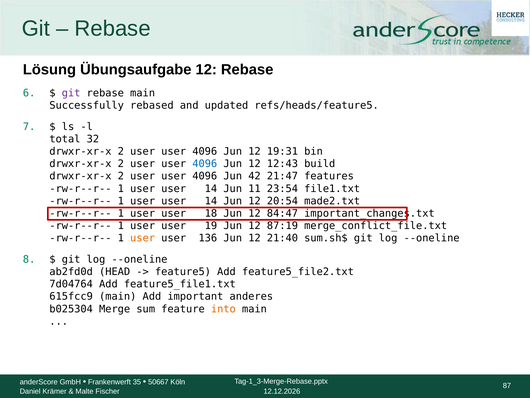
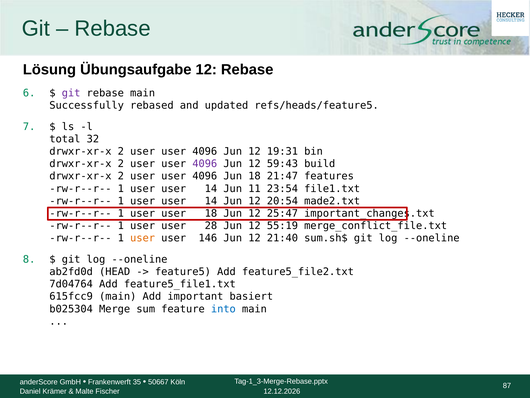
4096 colour: blue -> purple (205, 164)
12:43: 12:43 -> 59:43 (282, 164)
Jun 42: 42 -> 18 (254, 176)
84:47: 84:47 -> 25:47 (282, 213)
19: 19 -> 28 (211, 226)
87:19: 87:19 -> 55:19 (282, 226)
136: 136 -> 146 (208, 238)
anderes: anderes -> basiert (251, 296)
into colour: orange -> blue (223, 309)
